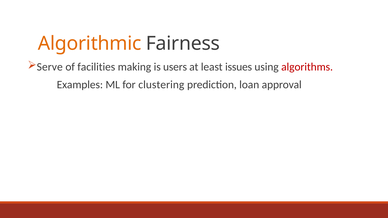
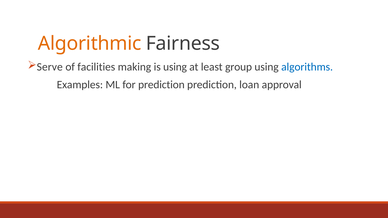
is users: users -> using (175, 67)
issues: issues -> group (239, 67)
algorithms colour: red -> blue (307, 67)
for clustering: clustering -> prediction (161, 85)
